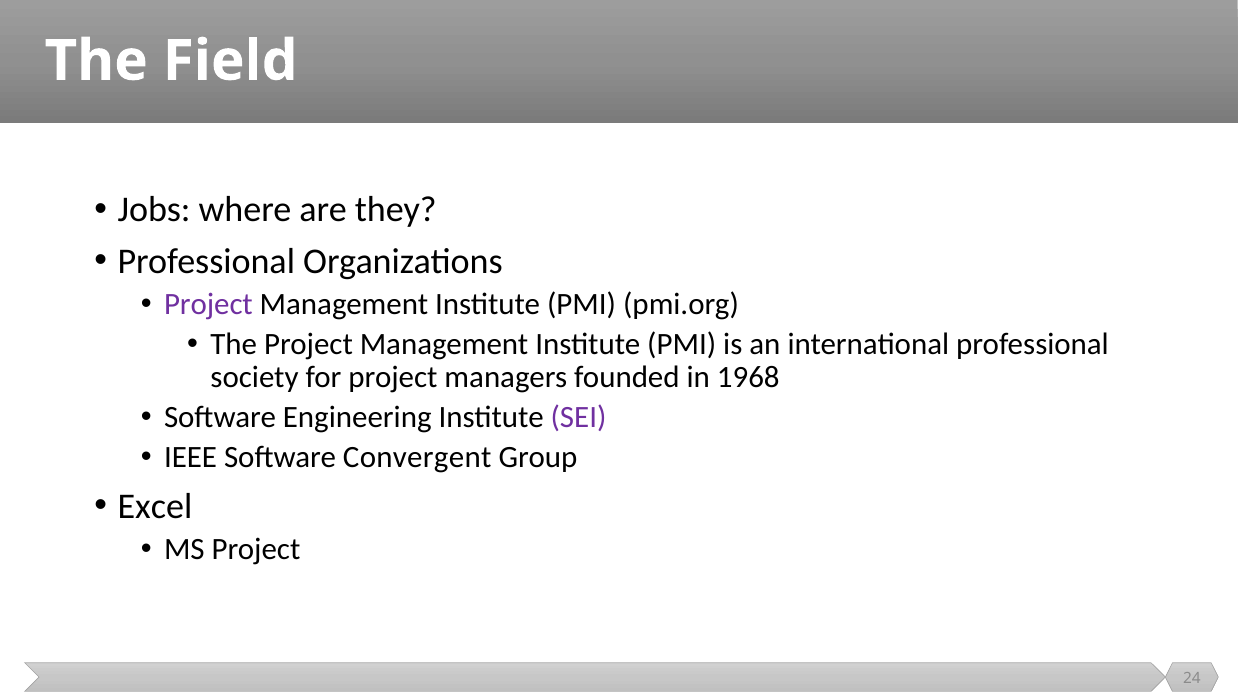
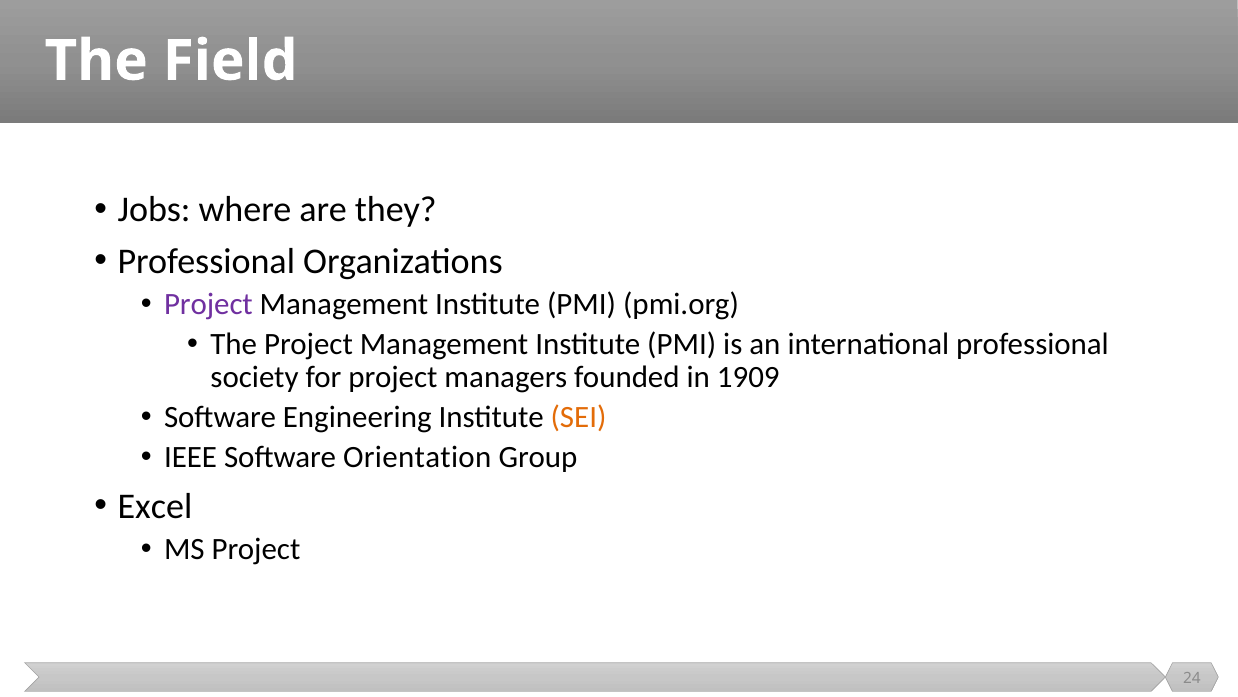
1968: 1968 -> 1909 (748, 377)
SEI colour: purple -> orange (579, 417)
Convergent: Convergent -> Orientation (417, 457)
